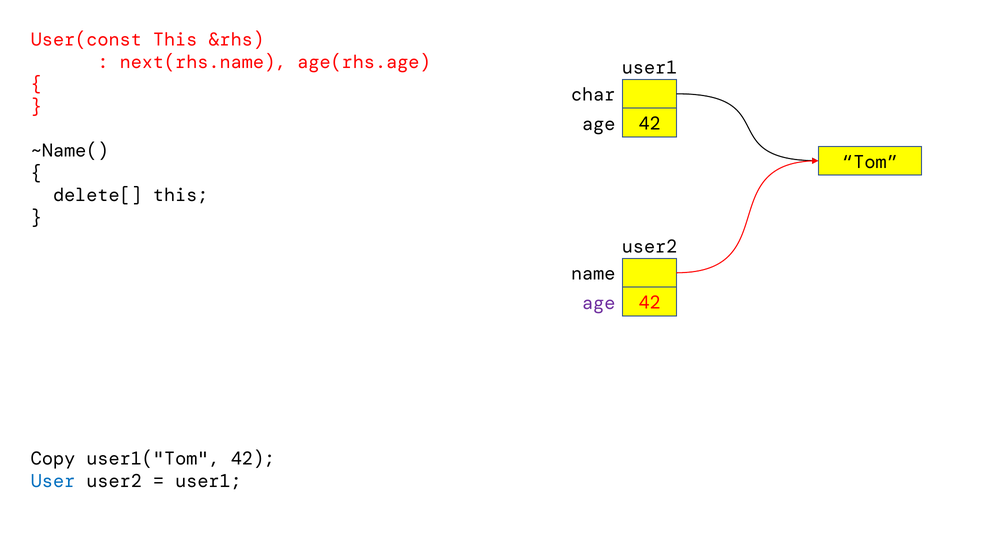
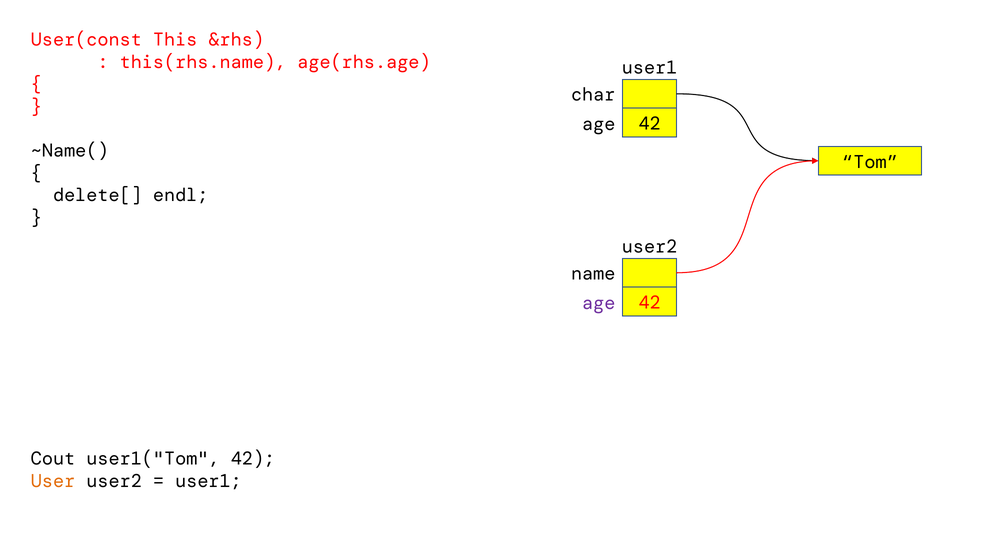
next(rhs.name: next(rhs.name -> this(rhs.name (203, 62)
delete[ this: this -> endl (181, 195)
Copy: Copy -> Cout (53, 459)
User colour: blue -> orange (53, 481)
